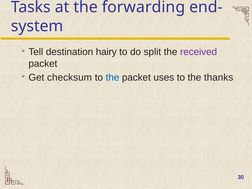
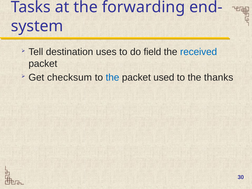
hairy: hairy -> uses (106, 52)
split: split -> field (152, 52)
received colour: purple -> blue (199, 52)
uses: uses -> used (164, 77)
